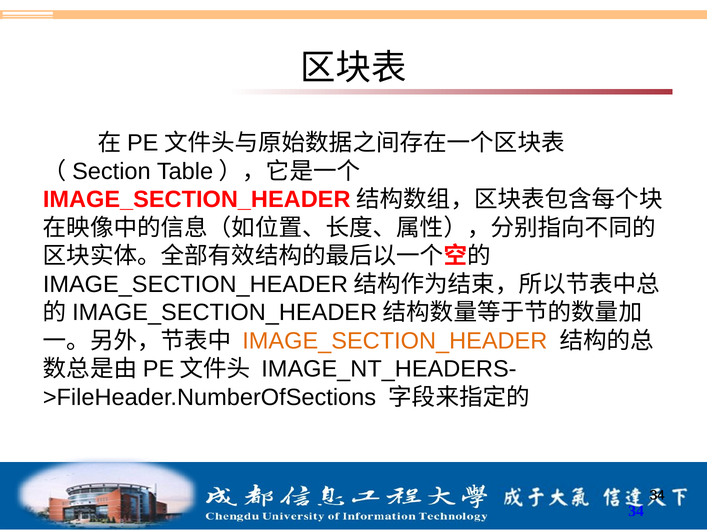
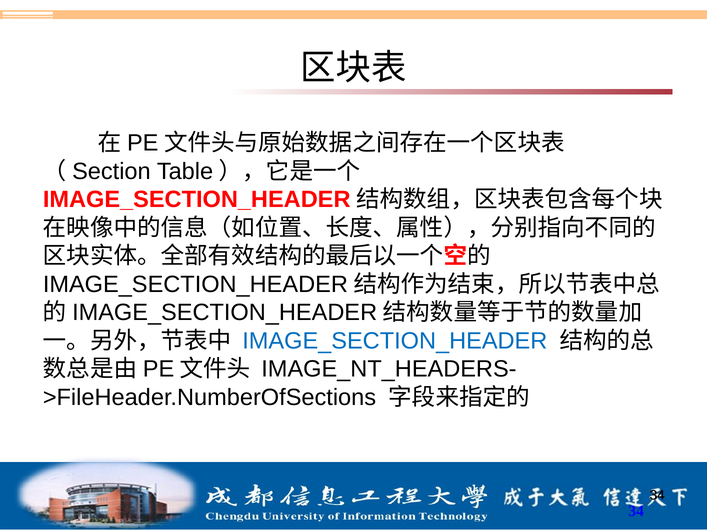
IMAGE_SECTION_HEADER colour: orange -> blue (395, 341)
